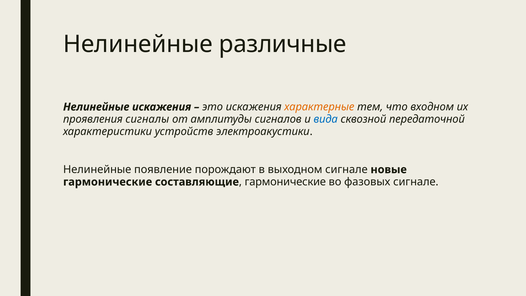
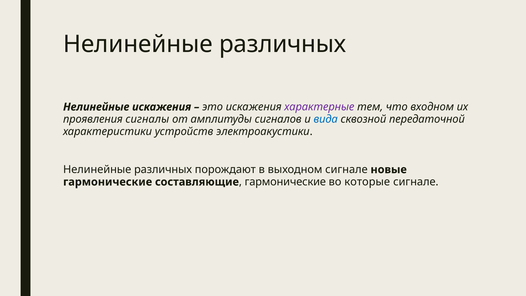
различные: различные -> различных (283, 44)
характерные colour: orange -> purple (319, 107)
появление: появление -> различных (163, 169)
фазовых: фазовых -> которые (367, 182)
